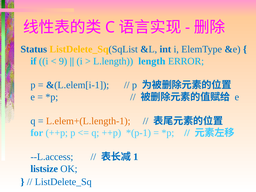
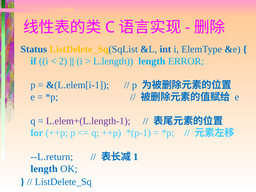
9: 9 -> 2 (63, 61)
L.elem+(L.length-1 colour: orange -> purple (88, 121)
--L.access: --L.access -> --L.return (52, 157)
listsize: listsize -> length (44, 169)
